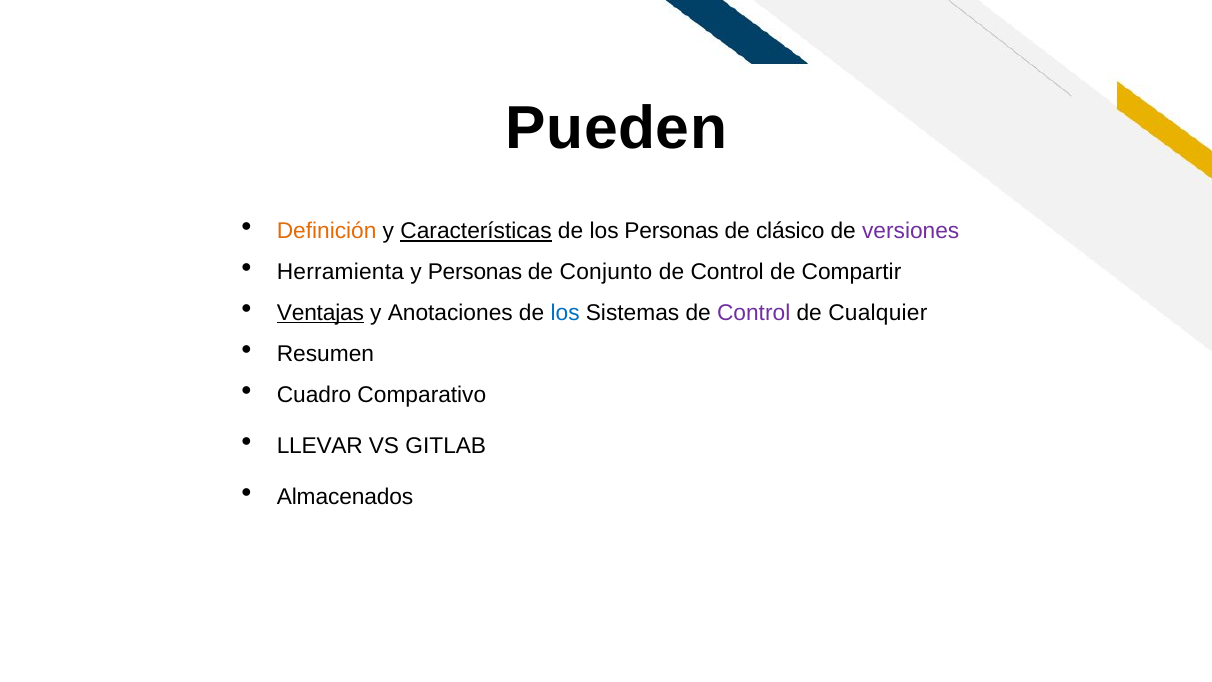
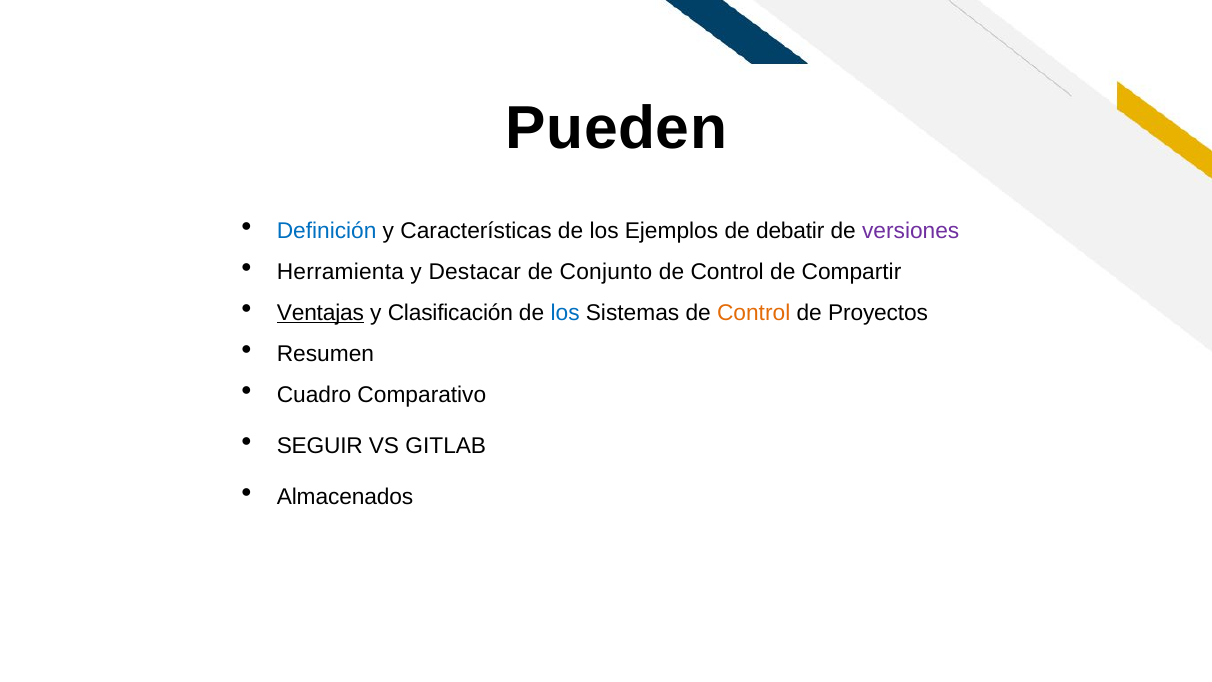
Definición colour: orange -> blue (327, 231)
Características underline: present -> none (476, 231)
los Personas: Personas -> Ejemplos (672, 231)
clásico: clásico -> debatir (790, 231)
y Personas: Personas -> Destacar (475, 272)
Anotaciones: Anotaciones -> Clasificación (450, 313)
Control colour: purple -> orange (754, 313)
Cualquier: Cualquier -> Proyectos (878, 313)
LLEVAR: LLEVAR -> SEGUIR (320, 446)
